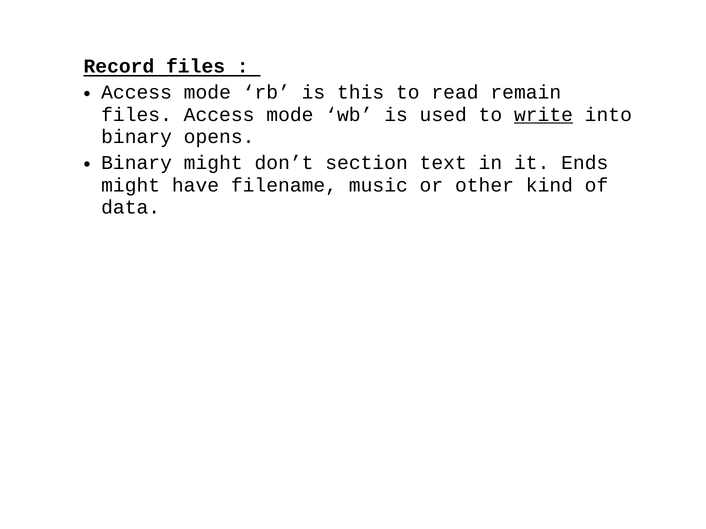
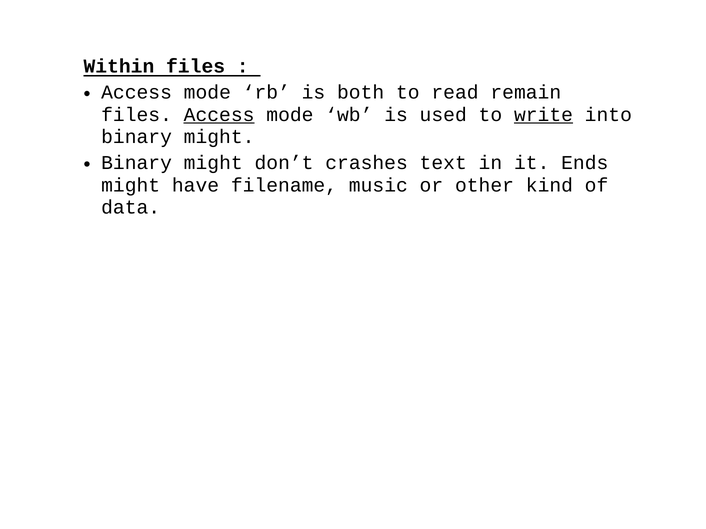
Record: Record -> Within (119, 66)
this: this -> both (361, 93)
Access underline: none -> present (219, 115)
opens: opens -> might (219, 137)
section: section -> crashes (367, 163)
